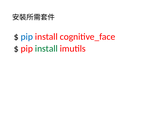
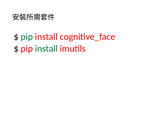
pip colour: blue -> green (27, 37)
